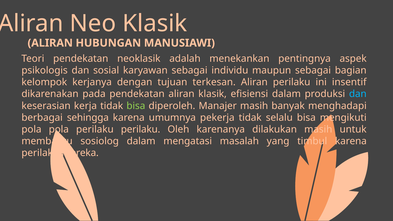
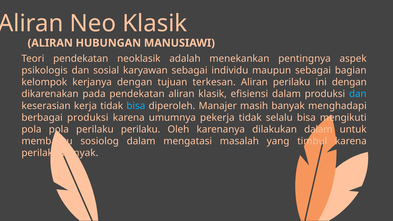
ini insentif: insentif -> dengan (349, 82)
bisa colour: light green -> light blue (136, 106)
berbagai sehingga: sehingga -> produksi (88, 118)
dilakukan masih: masih -> dalam (318, 129)
perilaku mereka: mereka -> banyak (80, 153)
